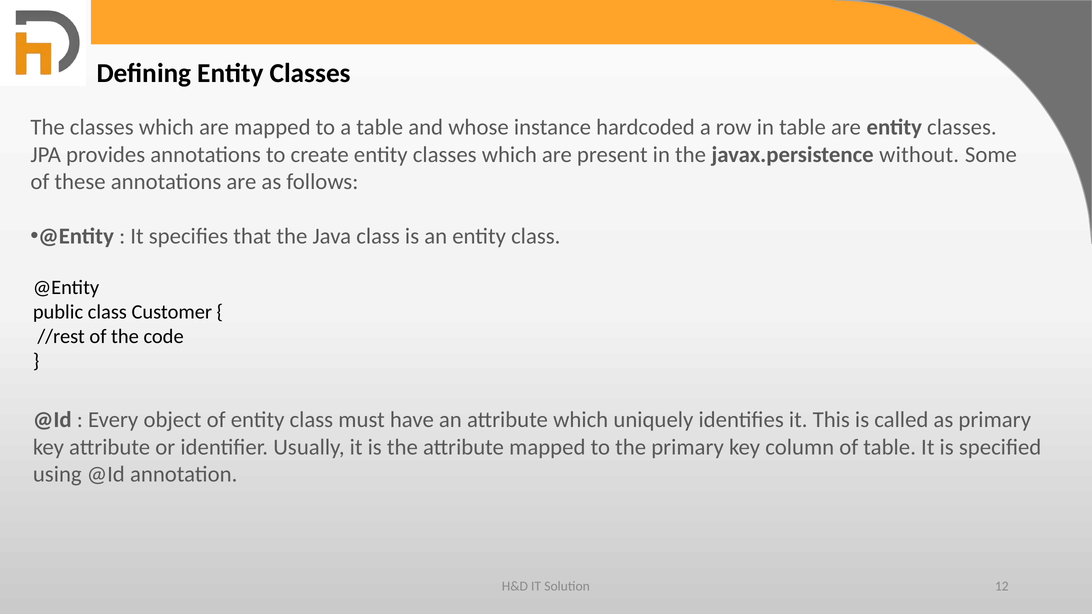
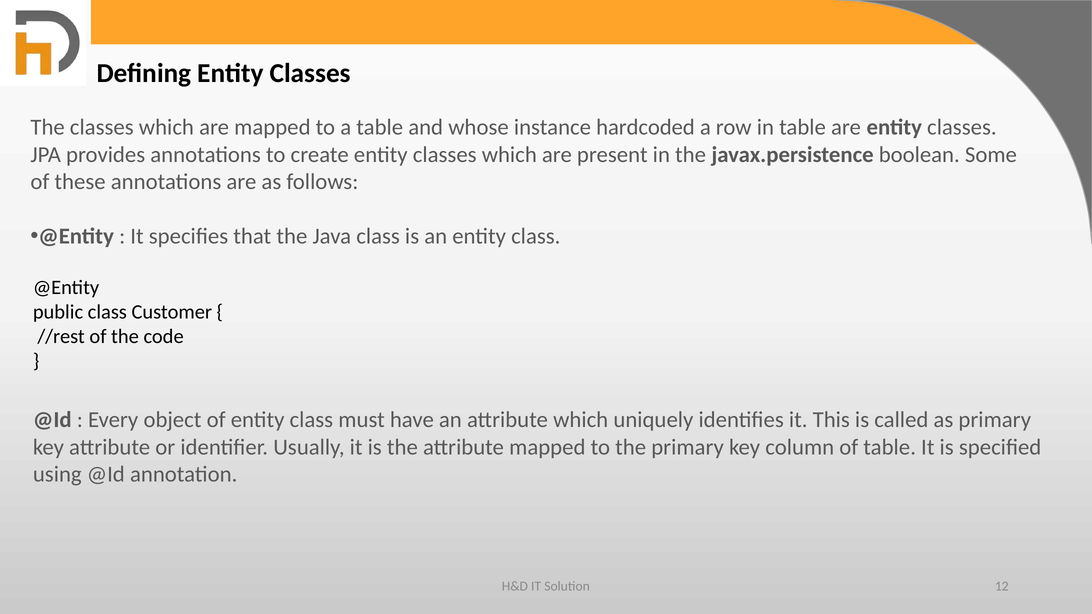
without: without -> boolean (919, 155)
